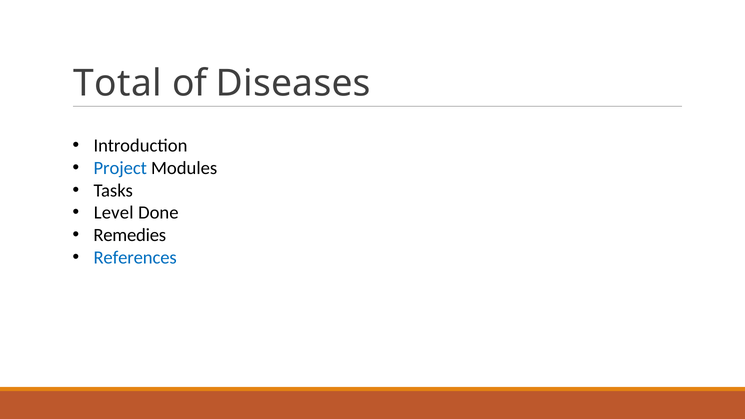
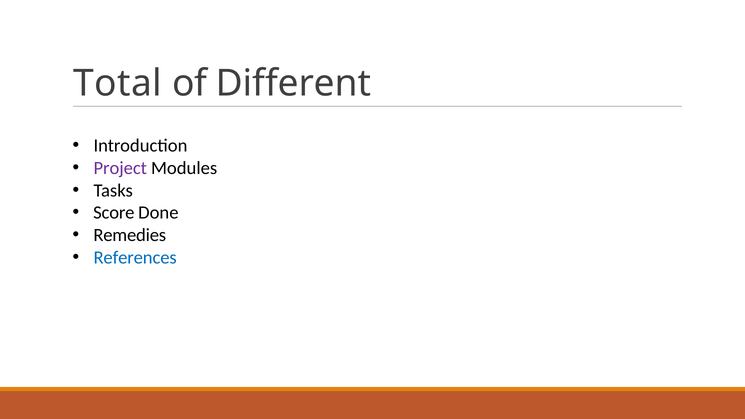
Diseases: Diseases -> Different (293, 83)
Project colour: blue -> purple (120, 168)
Level: Level -> Score (114, 213)
